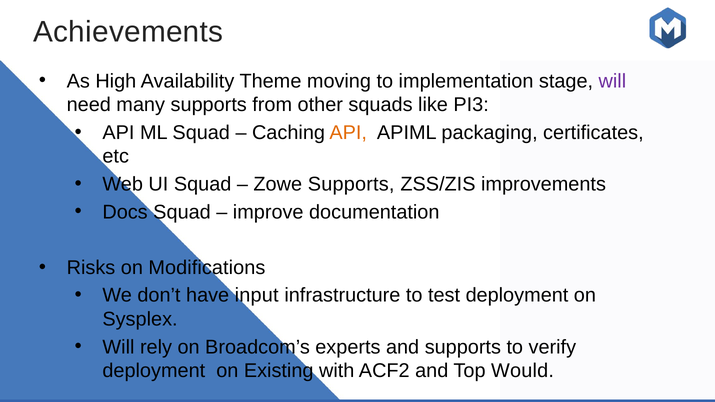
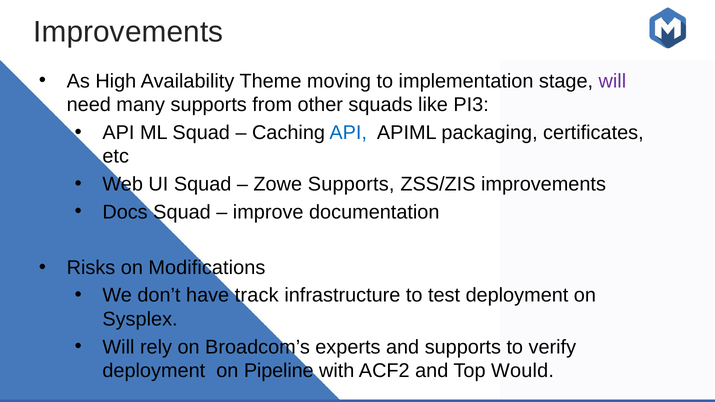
Achievements: Achievements -> Improvements (128, 32)
API colour: orange -> blue (348, 133)
input: input -> track (257, 296)
Existing: Existing -> Pipeline (279, 371)
